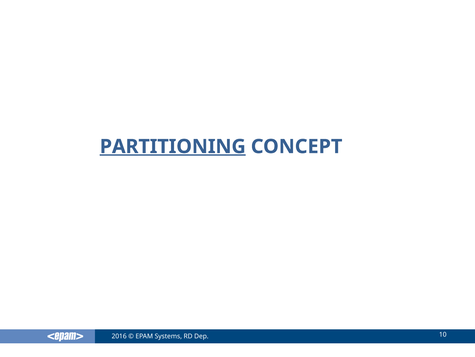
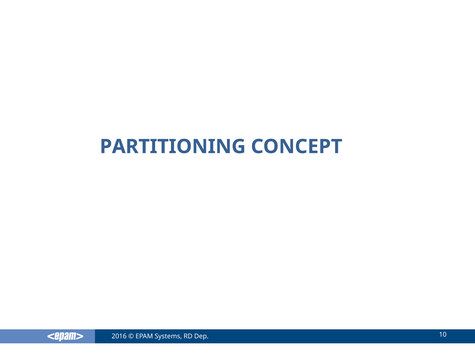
PARTITIONING underline: present -> none (173, 146)
